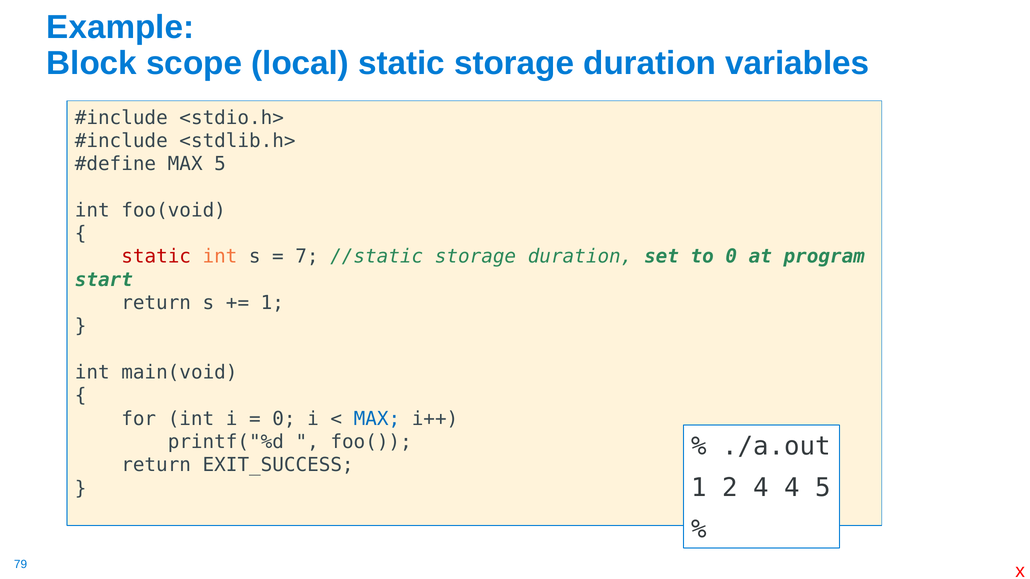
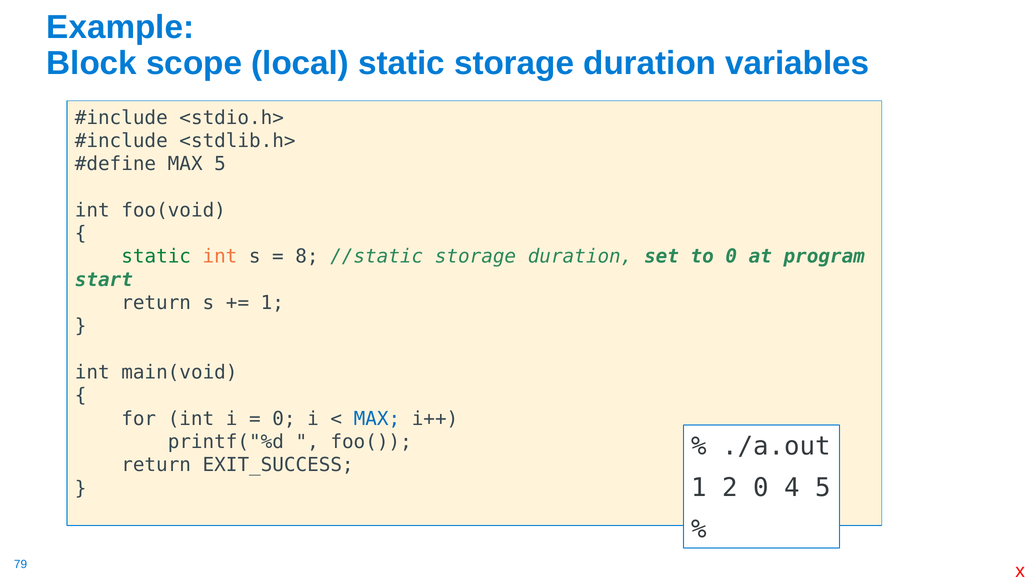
static colour: red -> green (156, 257)
7: 7 -> 8 (307, 257)
2 4: 4 -> 0 (761, 488)
